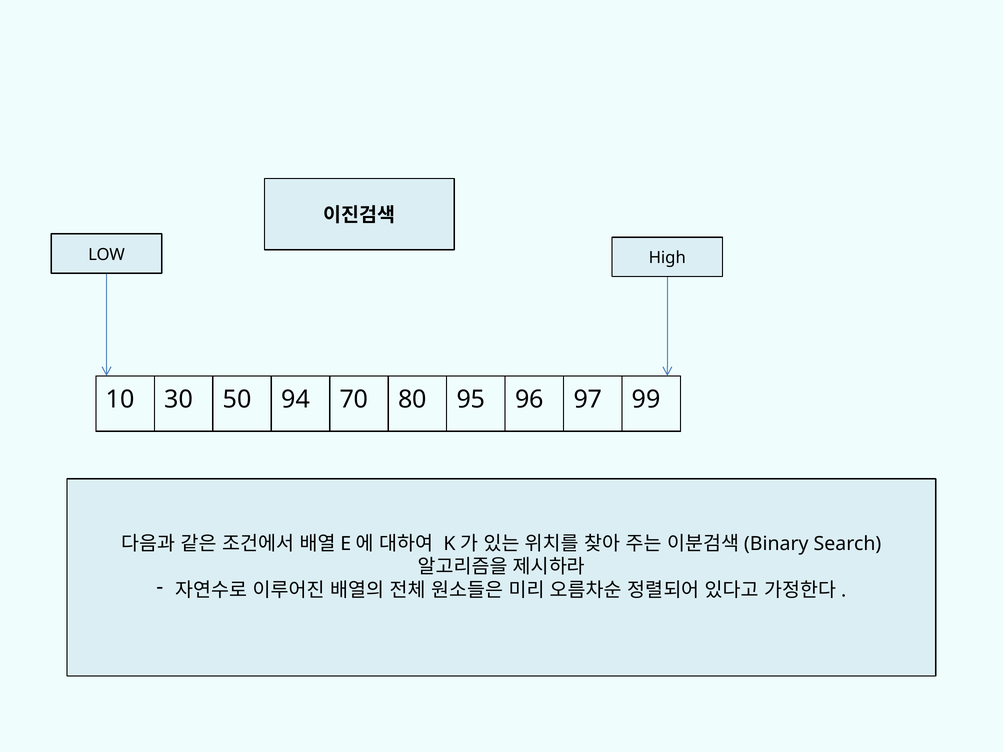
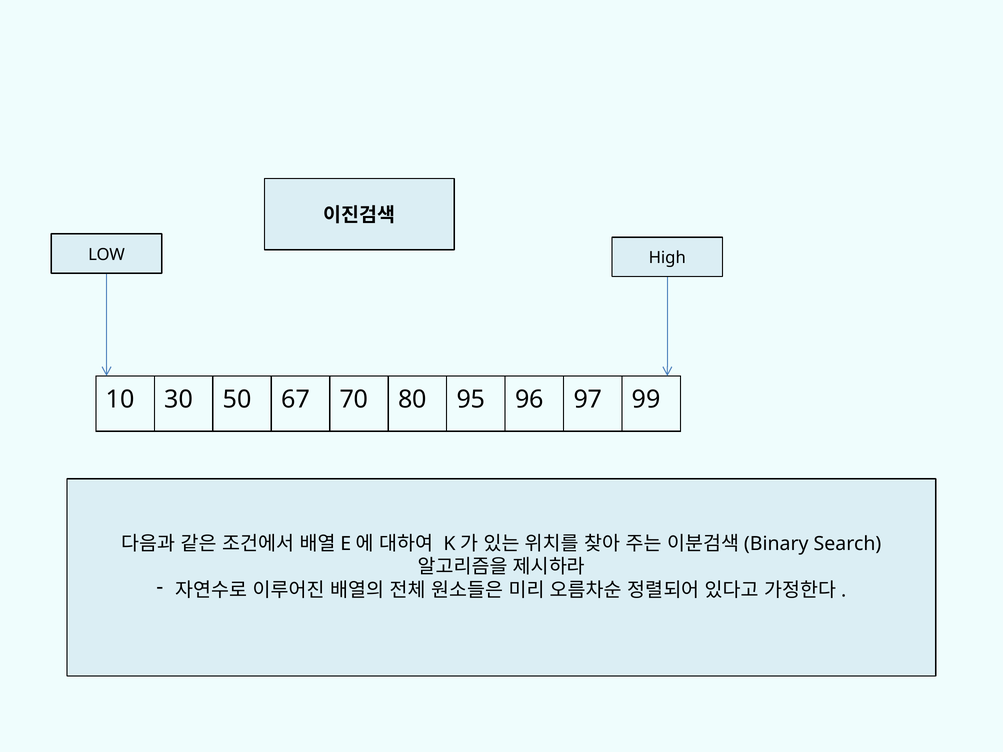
94: 94 -> 67 (296, 400)
